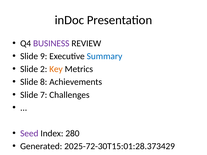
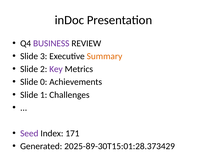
9: 9 -> 3 (44, 56)
Summary colour: blue -> orange (104, 56)
Key colour: orange -> purple (56, 69)
8: 8 -> 0 (44, 82)
7: 7 -> 1 (44, 95)
280: 280 -> 171 (72, 134)
2025-72-30T15:01:28.373429: 2025-72-30T15:01:28.373429 -> 2025-89-30T15:01:28.373429 (120, 147)
